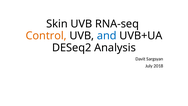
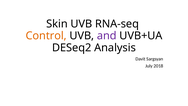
and colour: blue -> purple (107, 36)
